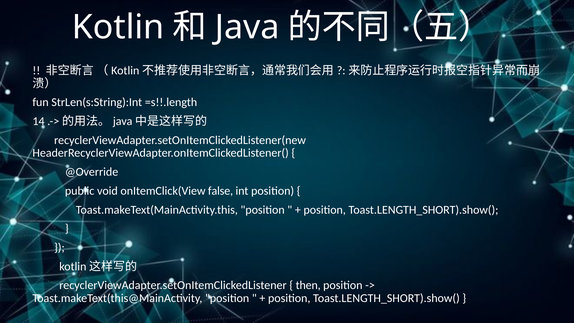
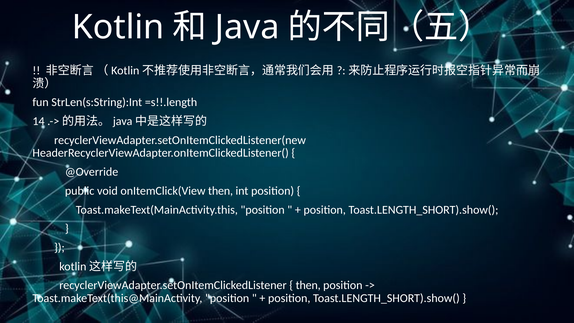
onItemClick(View false: false -> then (221, 191)
